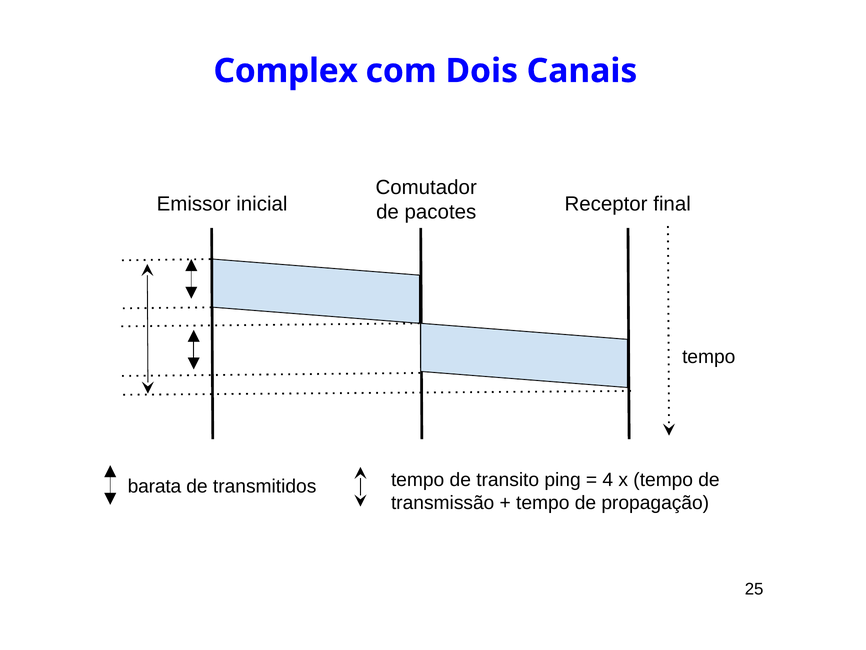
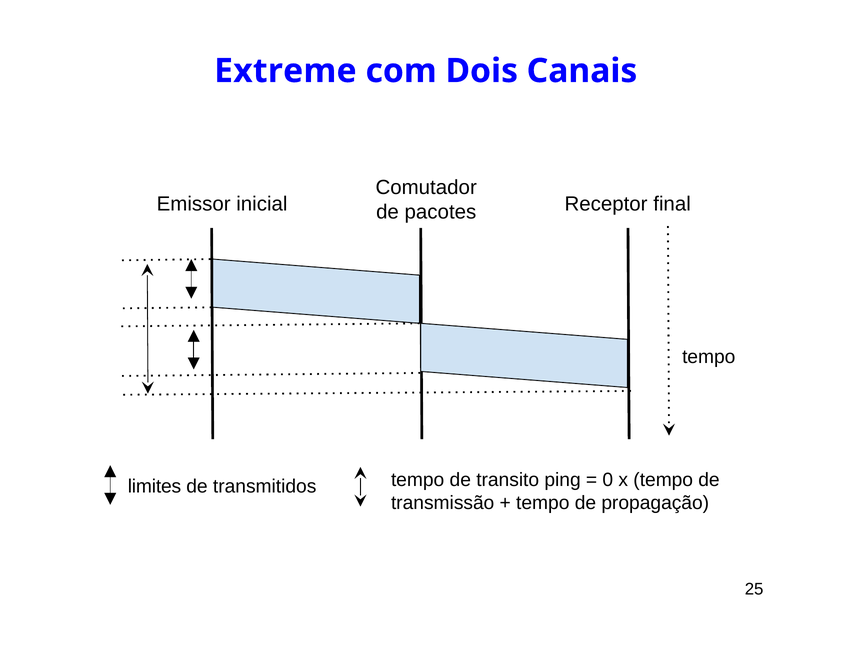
Complex: Complex -> Extreme (285, 71)
barata: barata -> limites (154, 486)
4: 4 -> 0 (608, 479)
